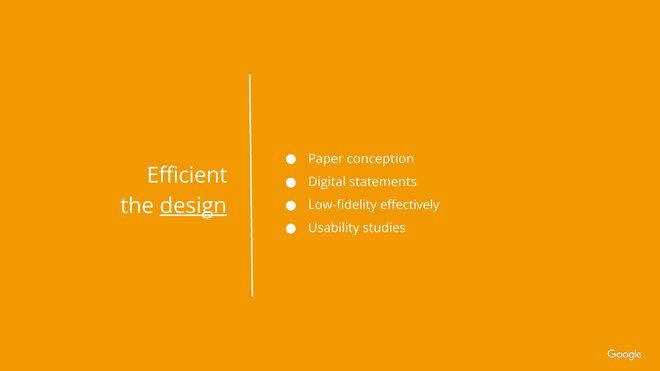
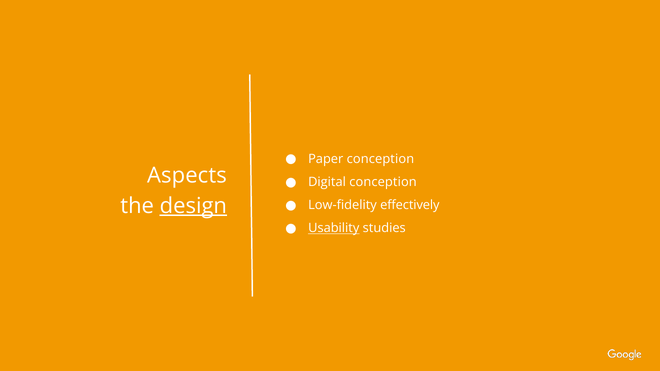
Efficient: Efficient -> Aspects (187, 176)
Digital statements: statements -> conception (383, 182)
Usability underline: none -> present (334, 228)
